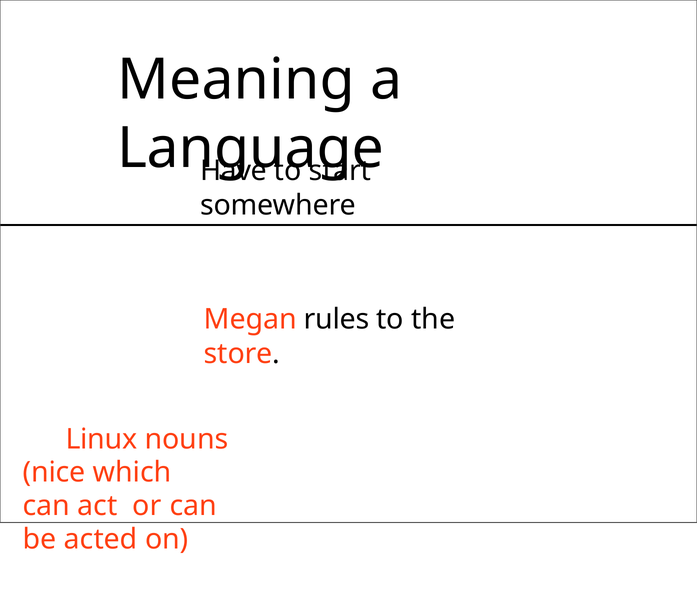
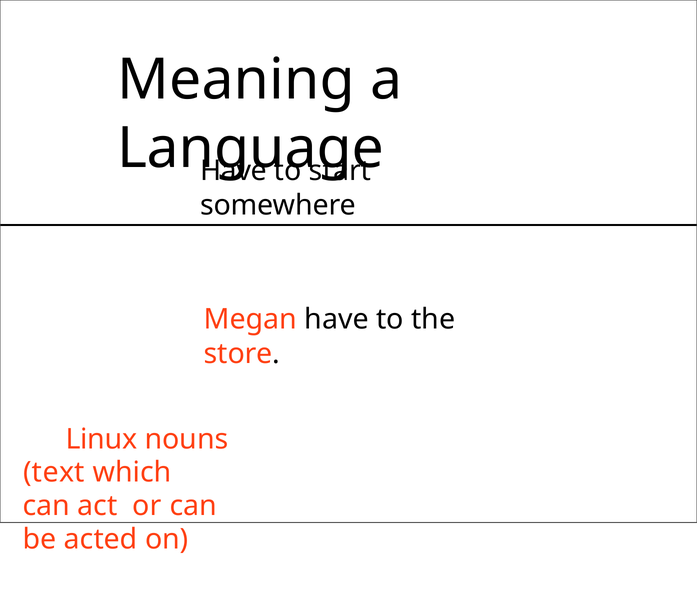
Megan rules: rules -> have (337, 319)
nice: nice -> text (54, 473)
